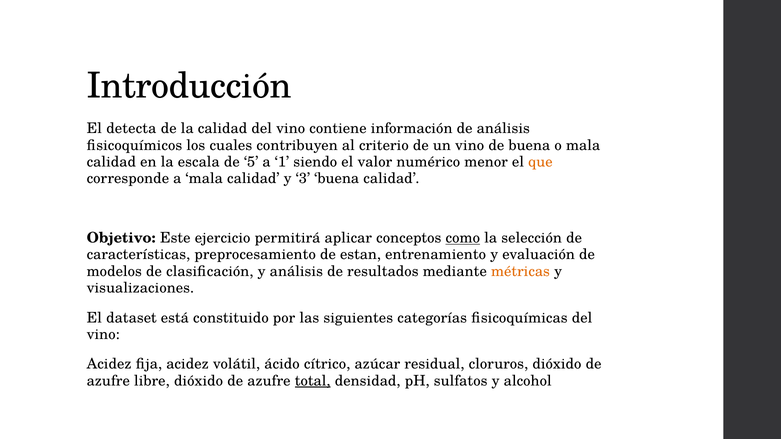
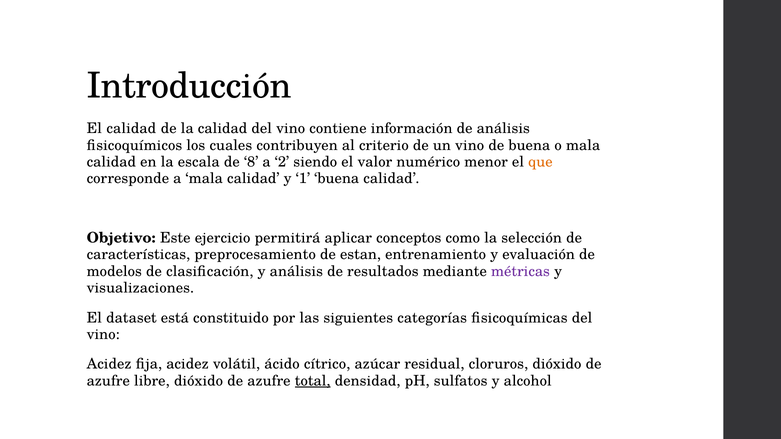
El detecta: detecta -> calidad (131, 129)
5: 5 -> 8 (251, 162)
1: 1 -> 2 (282, 162)
3: 3 -> 1 (303, 179)
como underline: present -> none (463, 238)
métricas colour: orange -> purple (520, 272)
